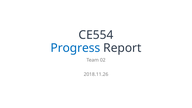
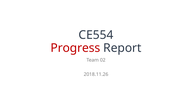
Progress colour: blue -> red (75, 48)
